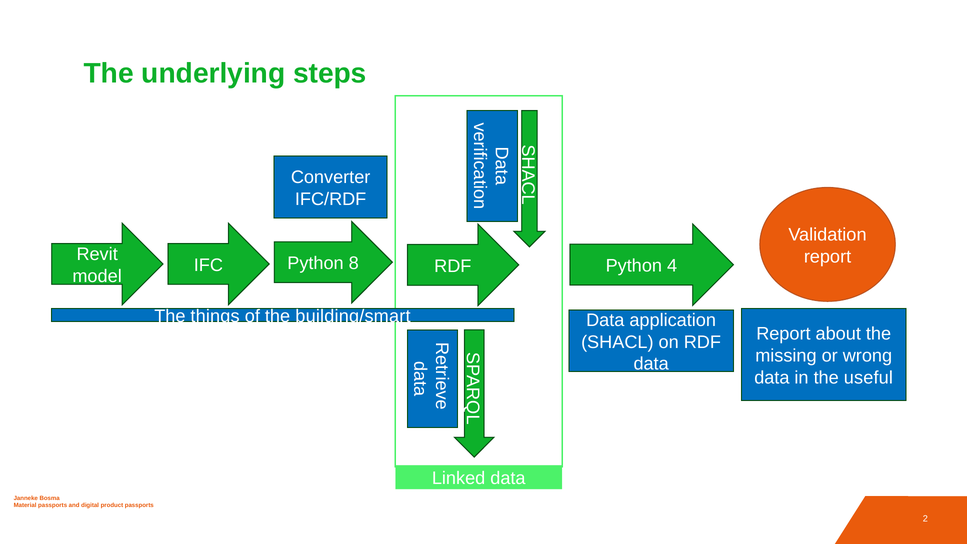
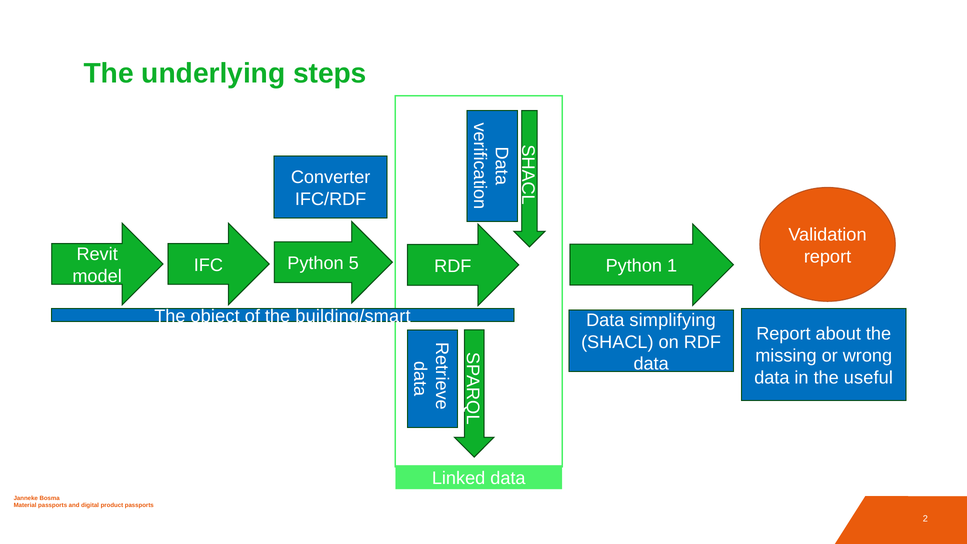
8: 8 -> 5 (354, 263)
4: 4 -> 1 (672, 266)
things: things -> object (215, 316)
application: application -> simplifying (673, 320)
